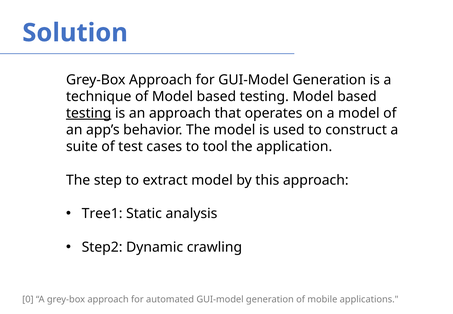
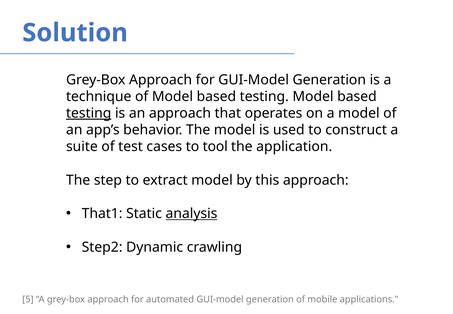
Tree1: Tree1 -> That1 (102, 213)
analysis underline: none -> present (191, 213)
0: 0 -> 5 (28, 299)
